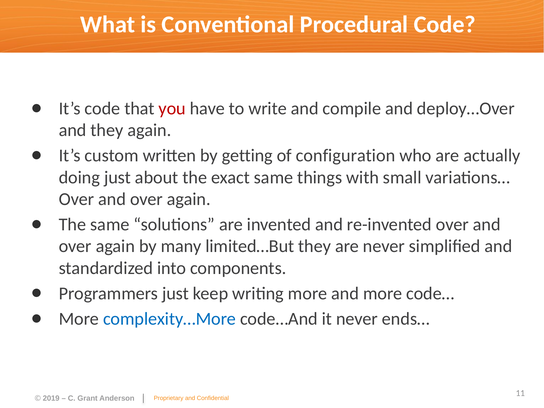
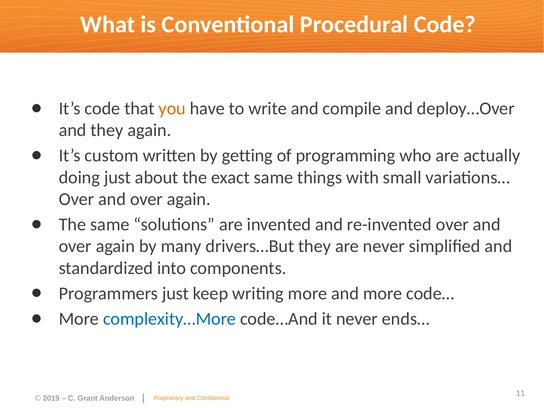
you colour: red -> orange (172, 108)
configuration: configuration -> programming (346, 156)
limited…But: limited…But -> drivers…But (250, 246)
